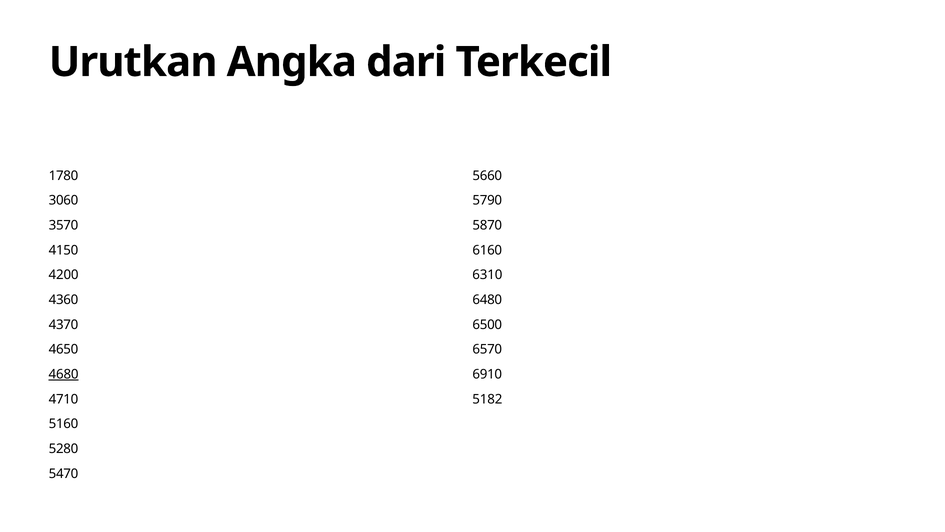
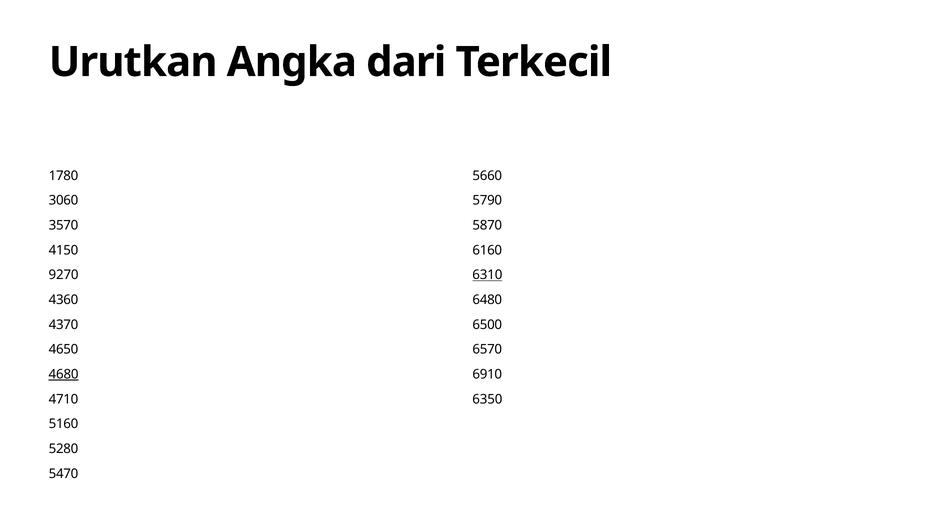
4200: 4200 -> 9270 (64, 275)
6310 underline: none -> present (487, 275)
5182: 5182 -> 6350 (487, 399)
